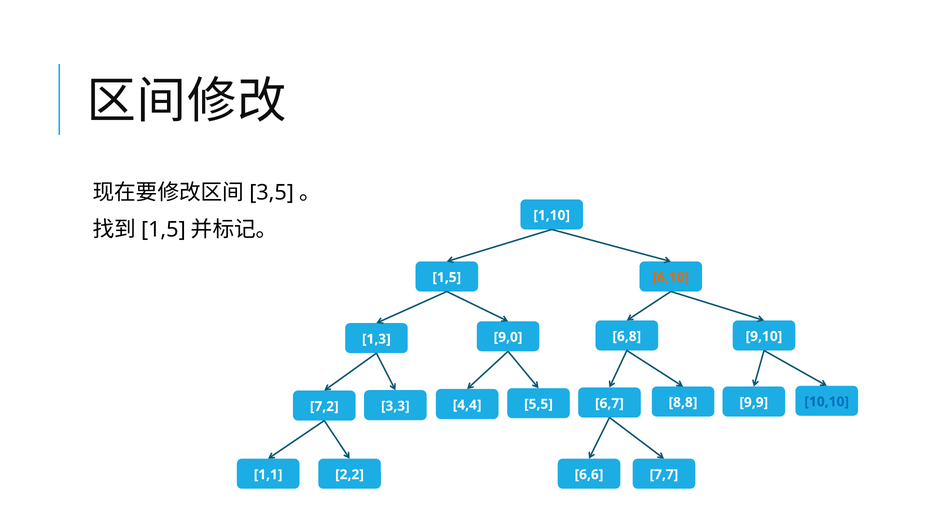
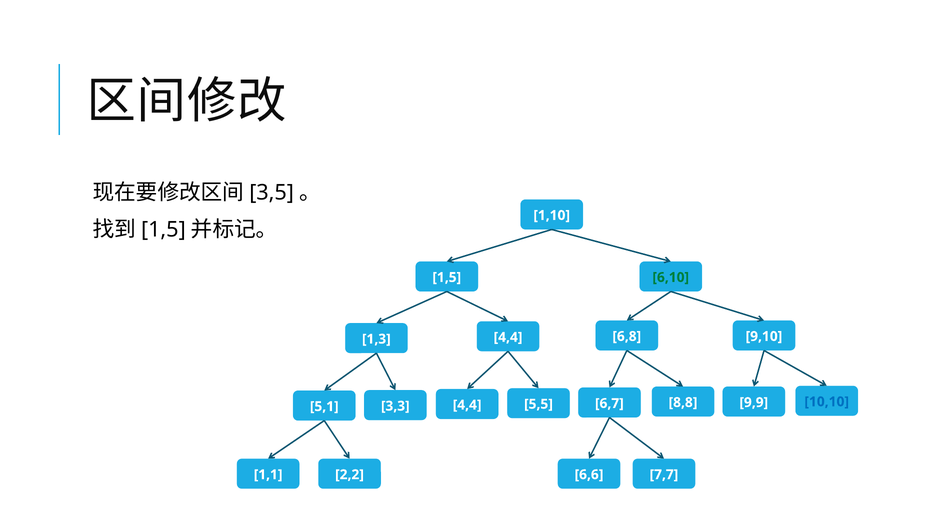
6,10 colour: orange -> green (671, 277)
1,3 9,0: 9,0 -> 4,4 (508, 337)
7,2: 7,2 -> 5,1 (324, 407)
